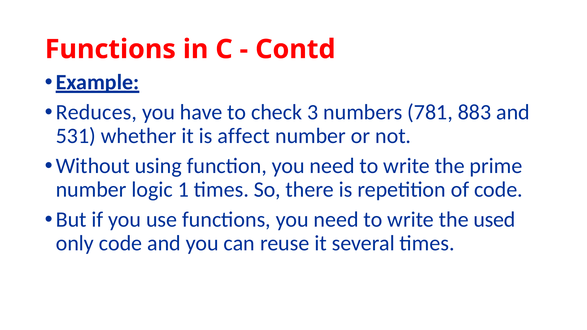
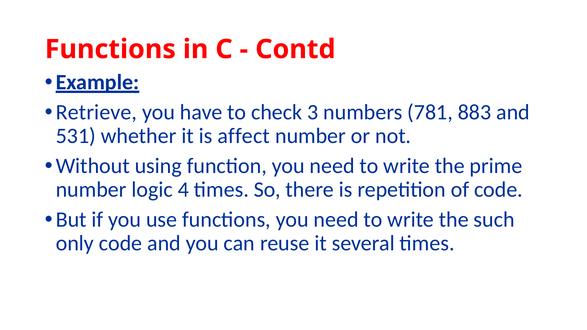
Reduces: Reduces -> Retrieve (96, 112)
1: 1 -> 4 (183, 190)
used: used -> such (494, 220)
